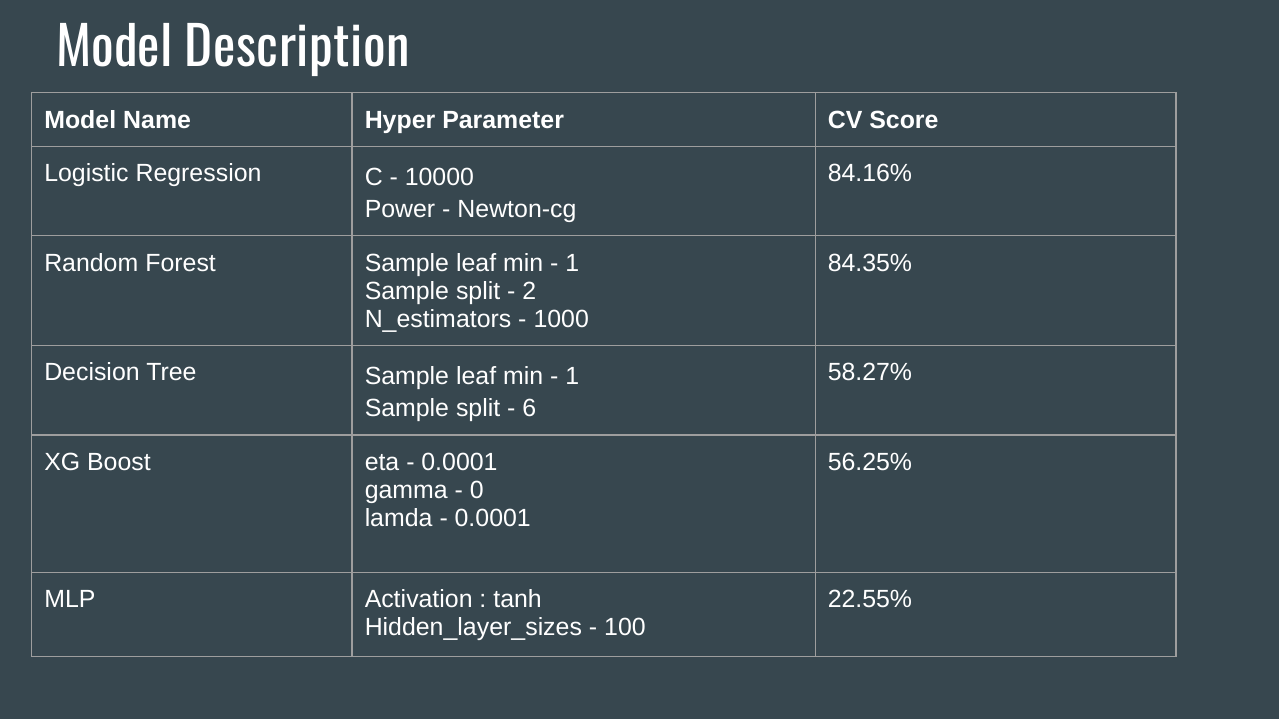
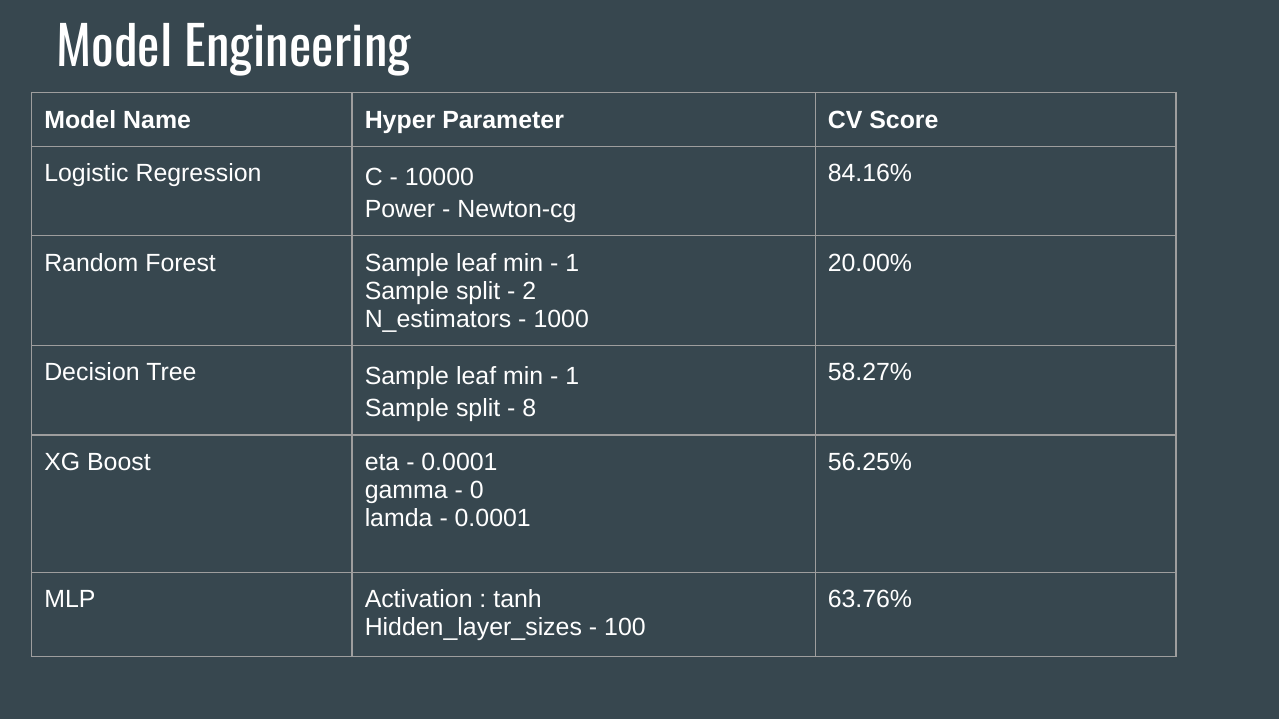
Description: Description -> Engineering (298, 48)
84.35%: 84.35% -> 20.00% (870, 263)
6: 6 -> 8 (529, 409)
22.55%: 22.55% -> 63.76% (870, 600)
